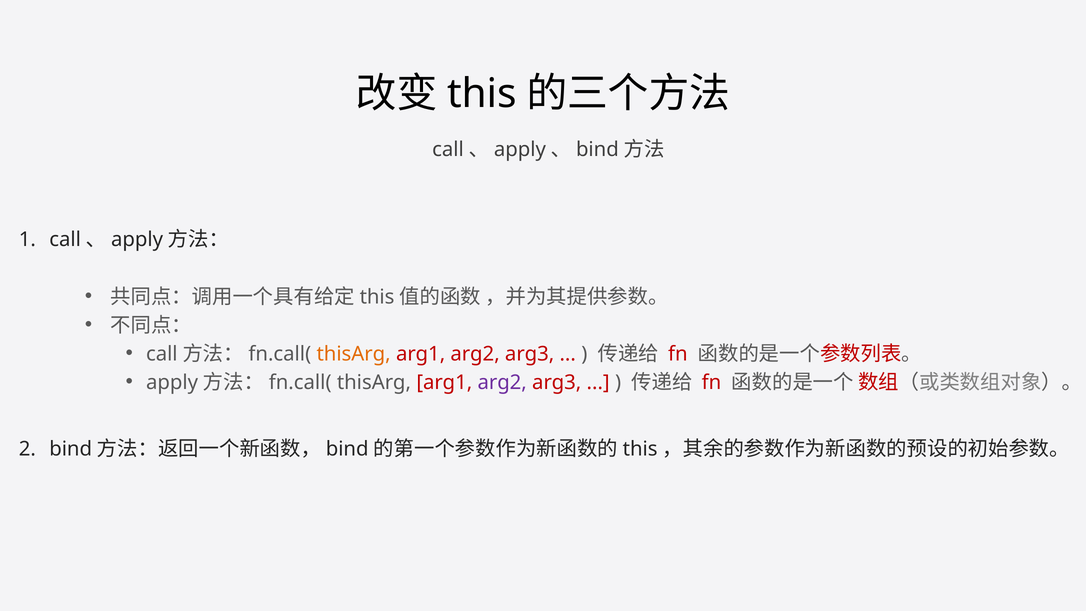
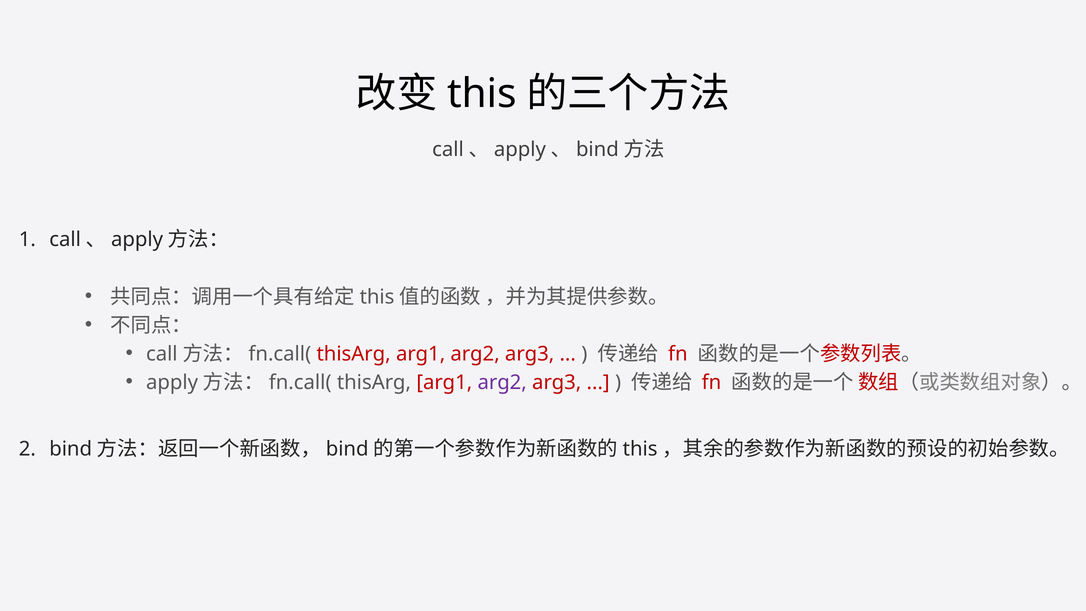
thisArg colour: orange -> red (354, 354)
